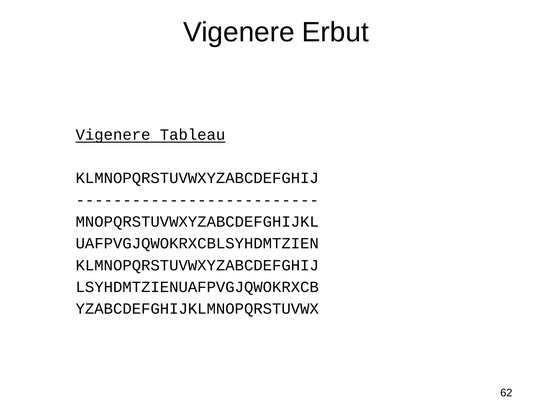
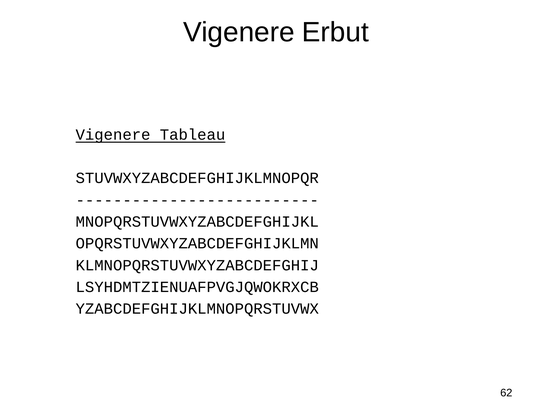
KLMNOPQRSTUVWXYZABCDEFGHIJ: KLMNOPQRSTUVWXYZABCDEFGHIJ -> STUVWXYZABCDEFGHIJKLMNOPQR (197, 178)
UAFPVGJQWOKRXCBLSYHDMTZIEN: UAFPVGJQWOKRXCBLSYHDMTZIEN -> OPQRSTUVWXYZABCDEFGHIJKLMN (197, 243)
